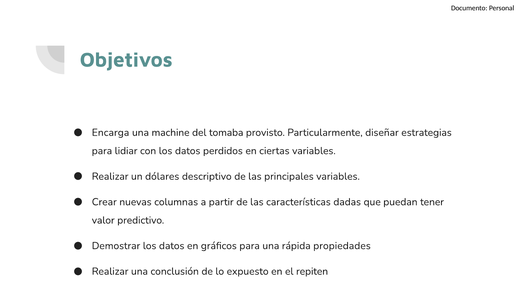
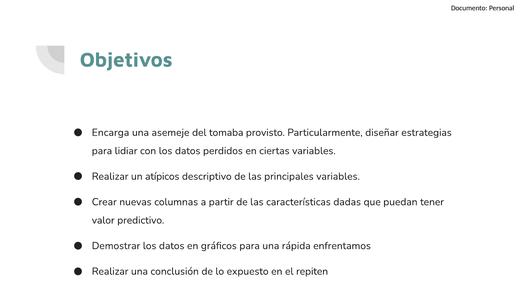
machine: machine -> asemeje (170, 133)
dólares: dólares -> atípicos (162, 176)
propiedades: propiedades -> enfrentamos (342, 246)
